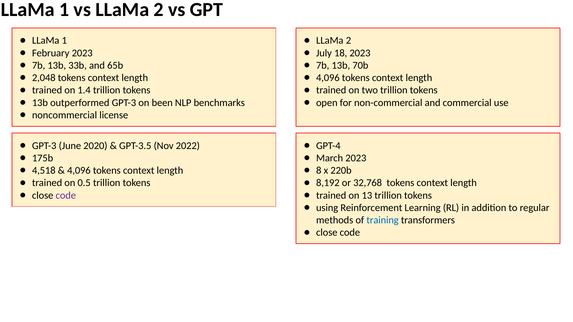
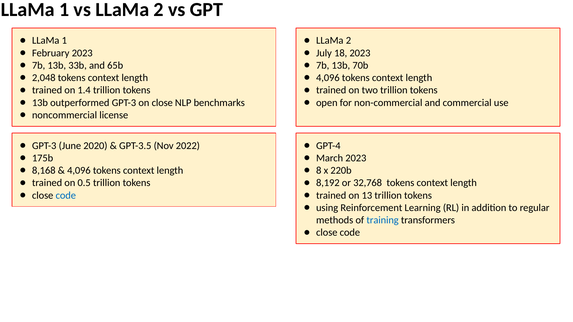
on been: been -> close (162, 103)
4,518: 4,518 -> 8,168 (44, 171)
code colour: purple -> blue (66, 196)
